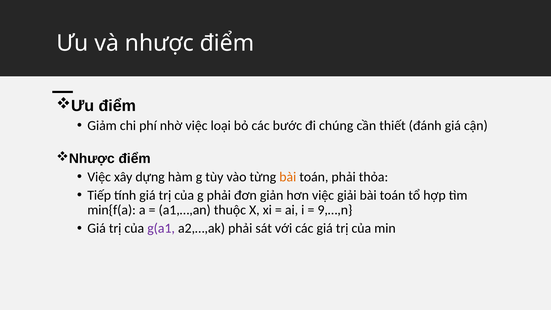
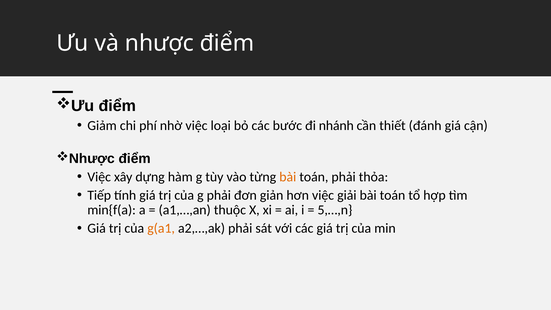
chúng: chúng -> nhánh (336, 126)
9,…,n: 9,…,n -> 5,…,n (335, 210)
g(a1 colour: purple -> orange (161, 228)
